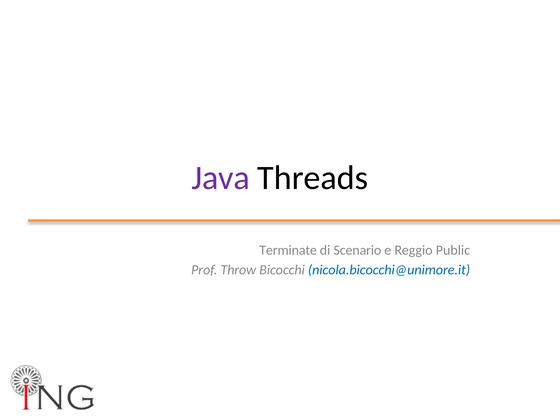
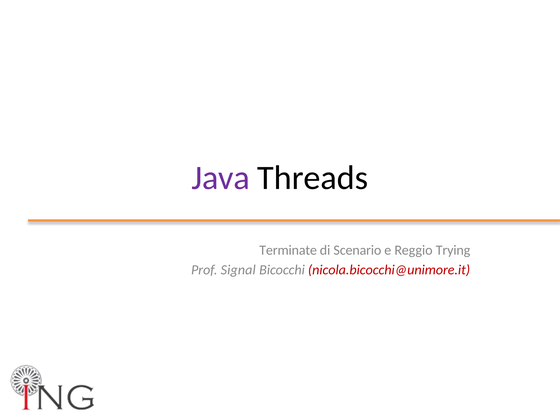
Public: Public -> Trying (453, 250)
Throw: Throw -> Signal (238, 270)
nicola.bicocchi@unimore.it colour: blue -> red (389, 270)
